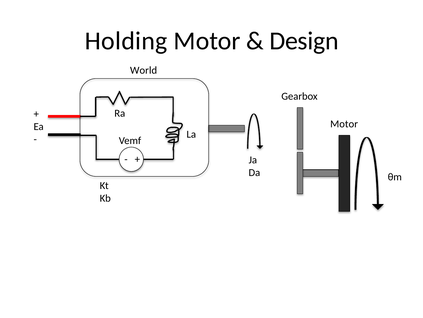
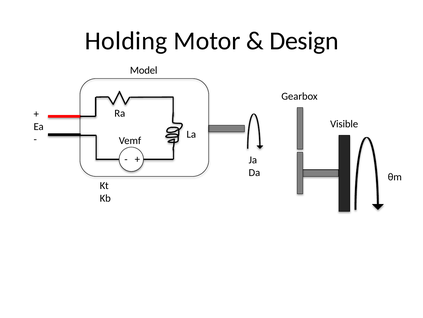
World: World -> Model (144, 70)
Motor: Motor -> Visible (344, 124)
